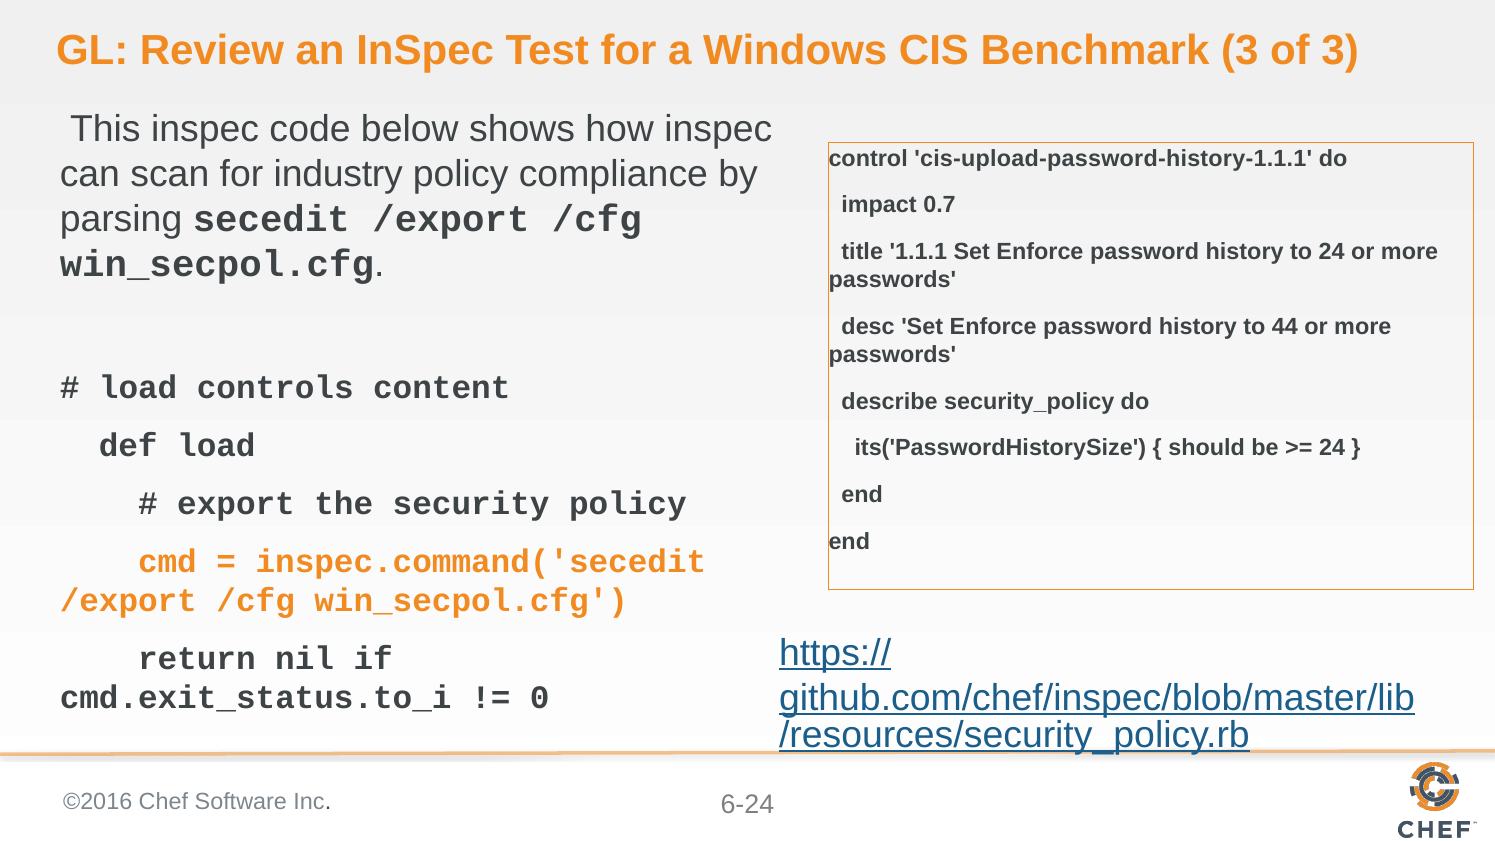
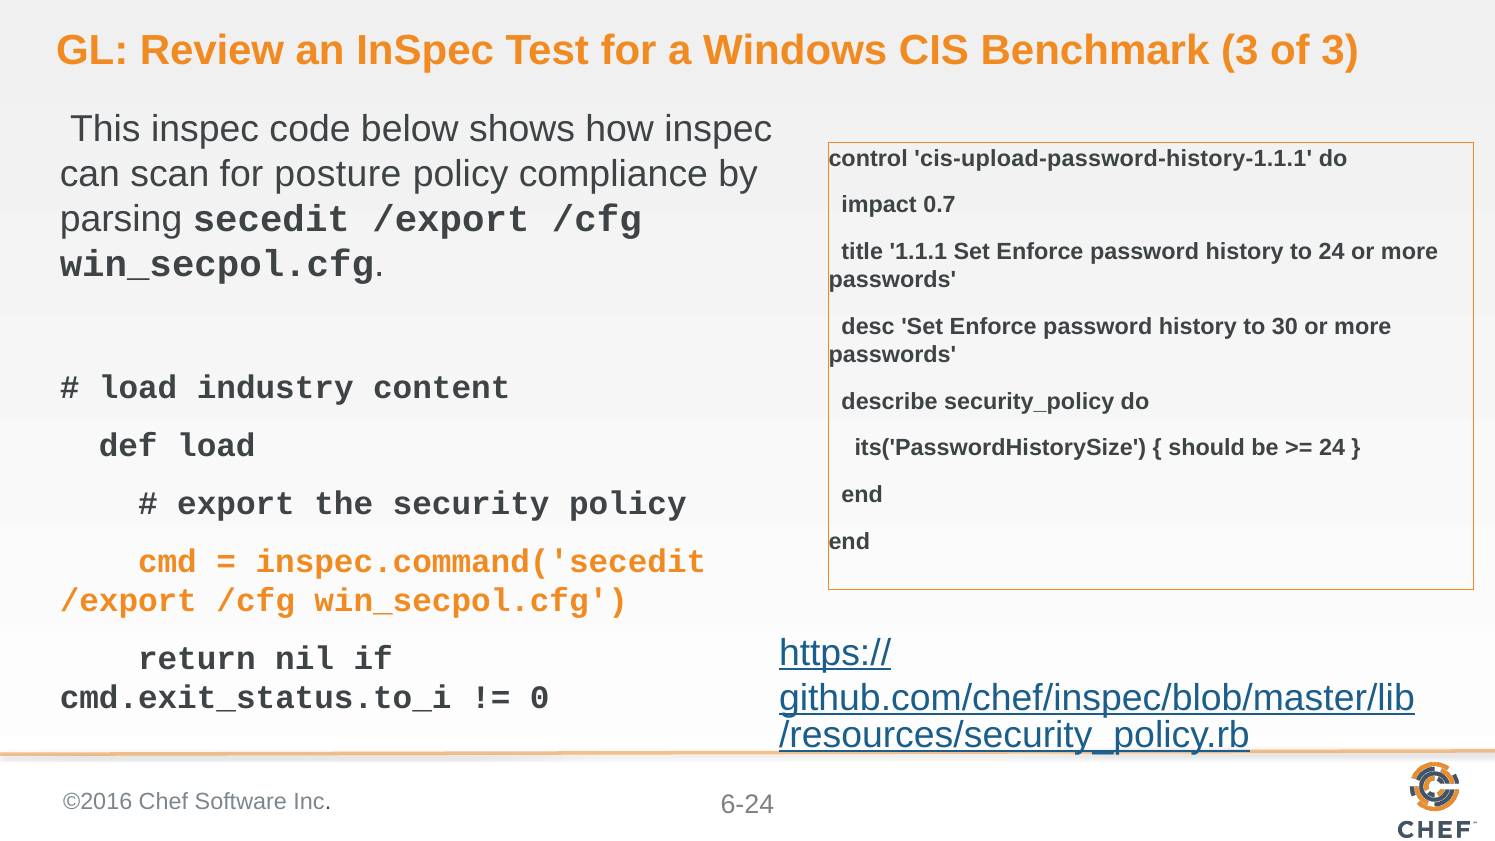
industry: industry -> posture (338, 174)
44: 44 -> 30 (1285, 327)
controls: controls -> industry (275, 388)
